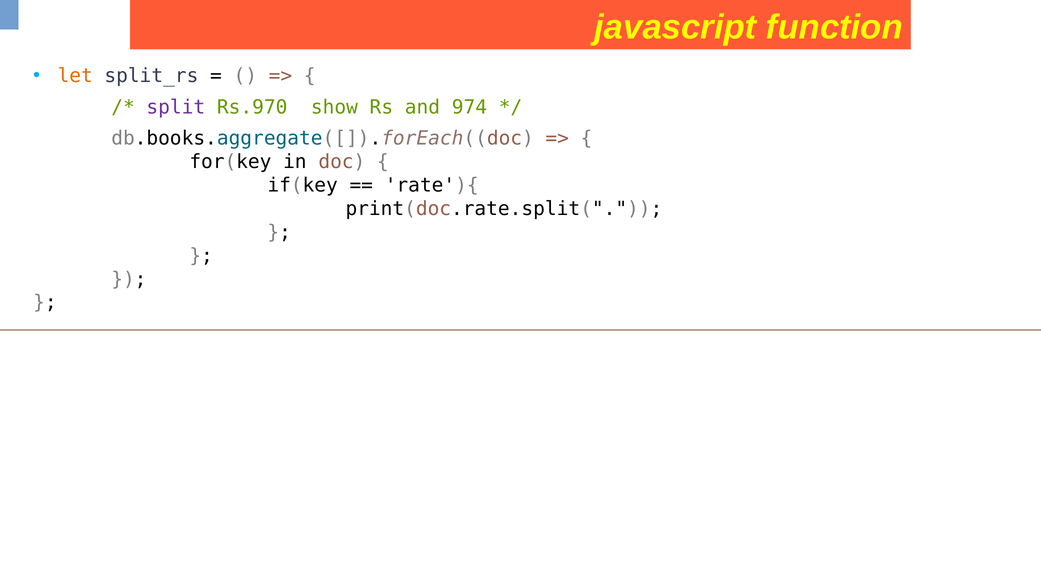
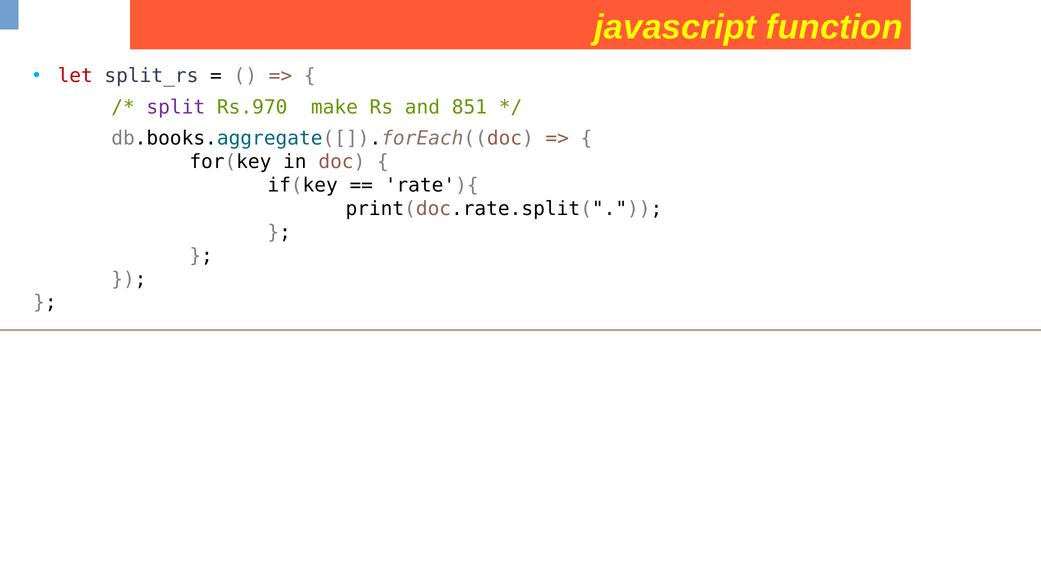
let colour: orange -> red (75, 76)
show: show -> make (334, 107)
974: 974 -> 851 (469, 107)
